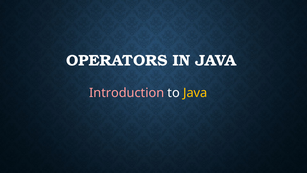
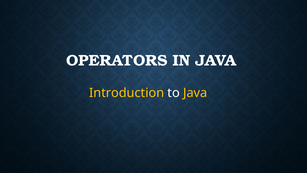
Introduction colour: pink -> yellow (127, 93)
